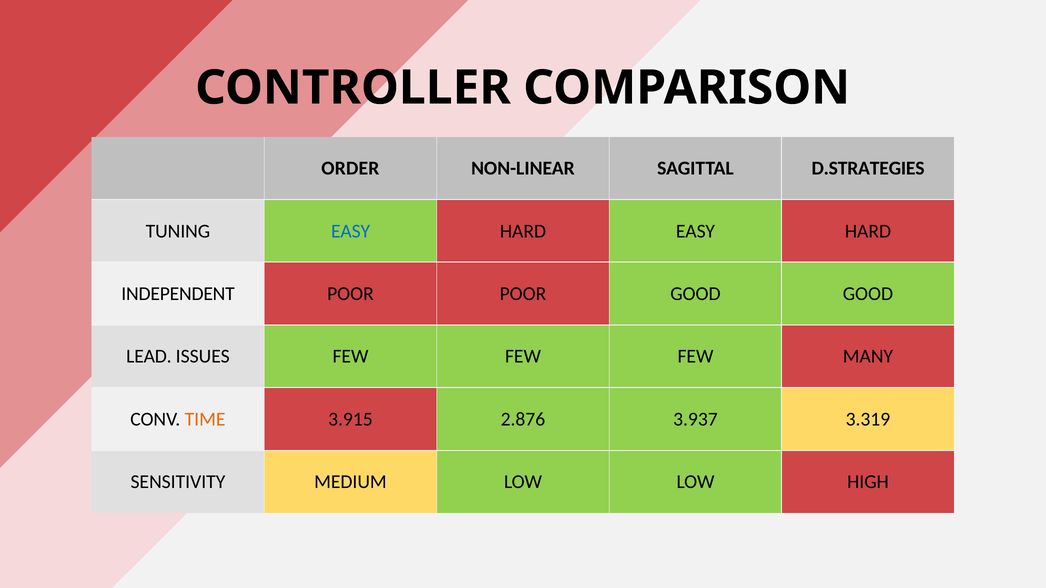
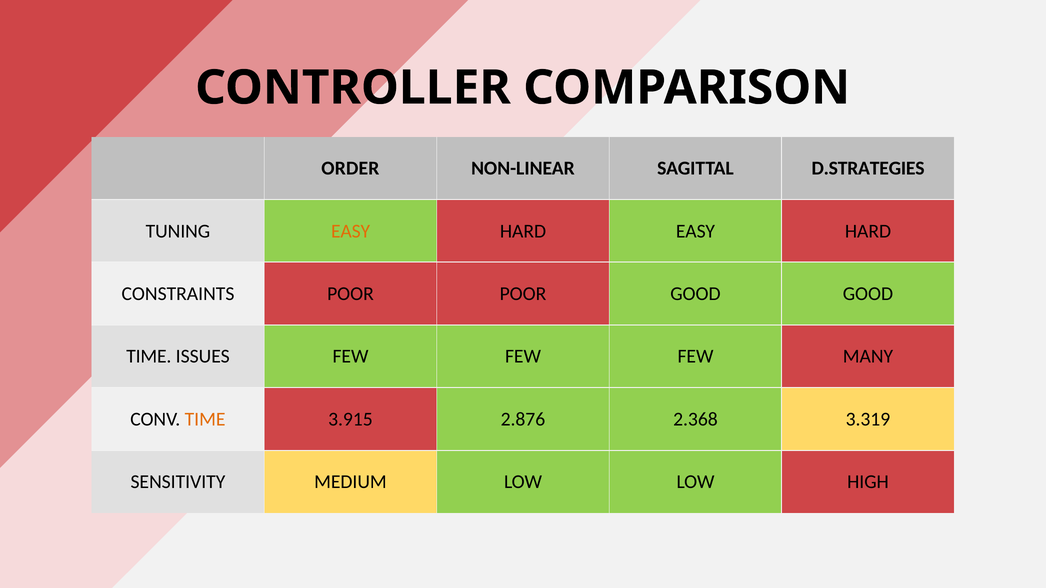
EASY colour: blue -> orange (351, 231)
INDEPENDENT: INDEPENDENT -> CONSTRAINTS (178, 294)
LEAD: LEAD -> TIME (149, 357)
3.937: 3.937 -> 2.368 (695, 420)
